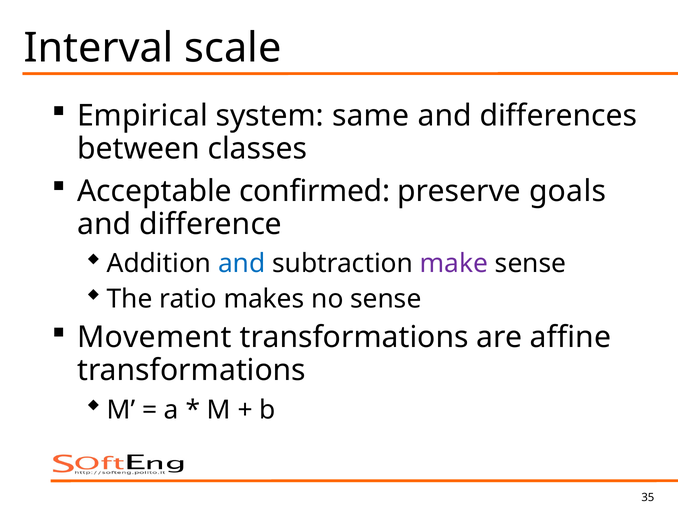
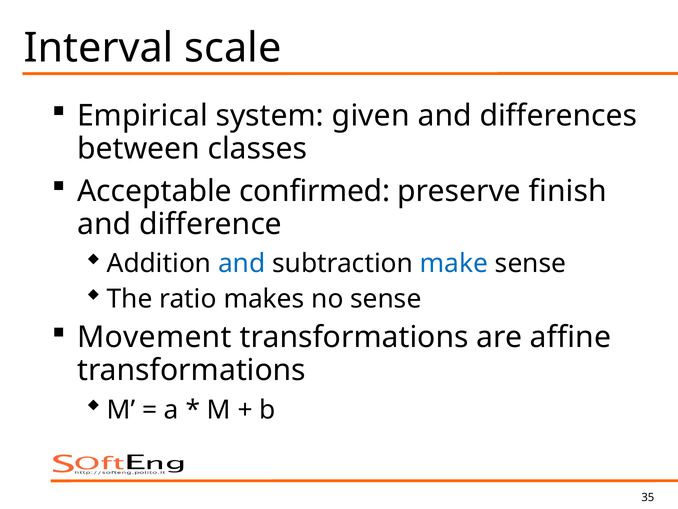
same: same -> given (371, 116)
goals: goals -> finish (568, 191)
make colour: purple -> blue (454, 263)
